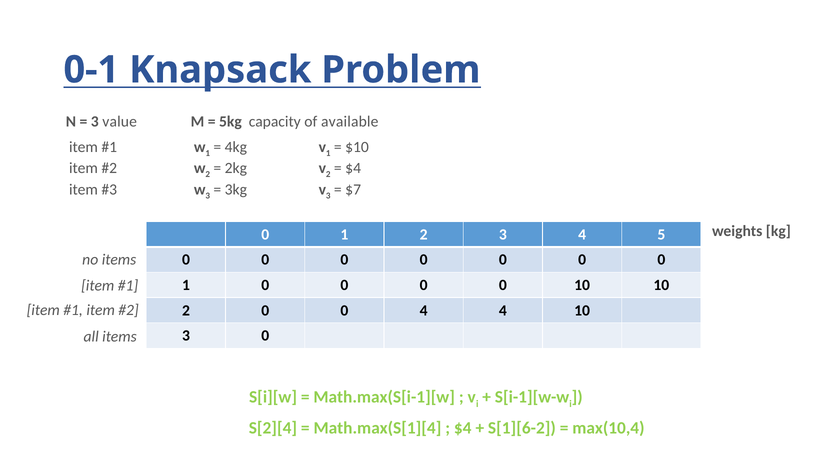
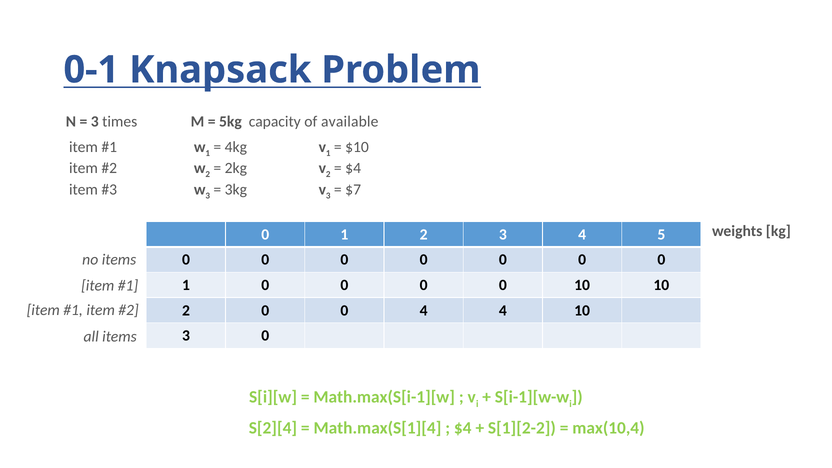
value: value -> times (120, 122)
S[1][6-2: S[1][6-2 -> S[1][2-2 (522, 428)
